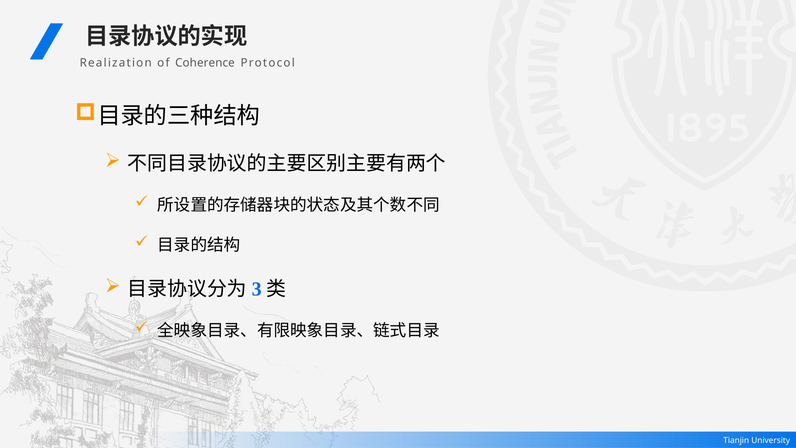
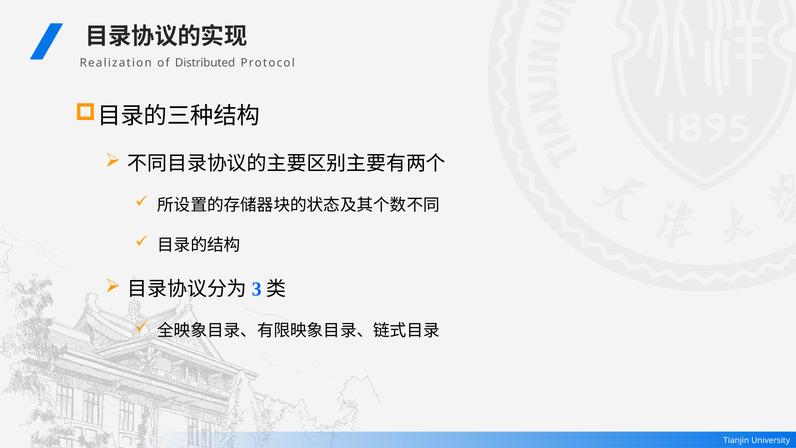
Coherence: Coherence -> Distributed (205, 63)
